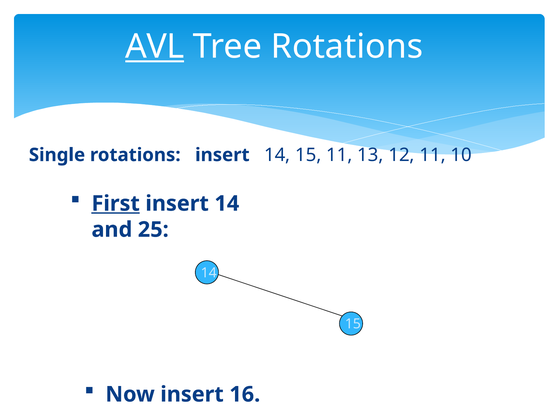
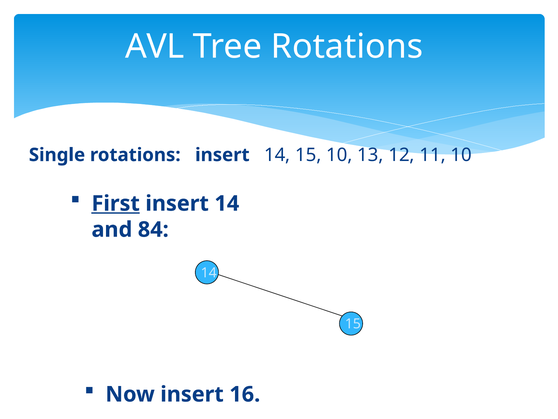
AVL underline: present -> none (155, 47)
15 11: 11 -> 10 (339, 155)
25: 25 -> 84 (153, 229)
